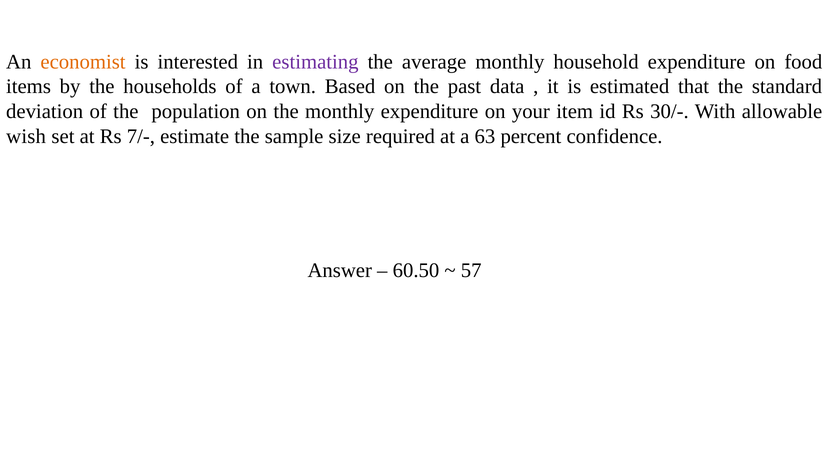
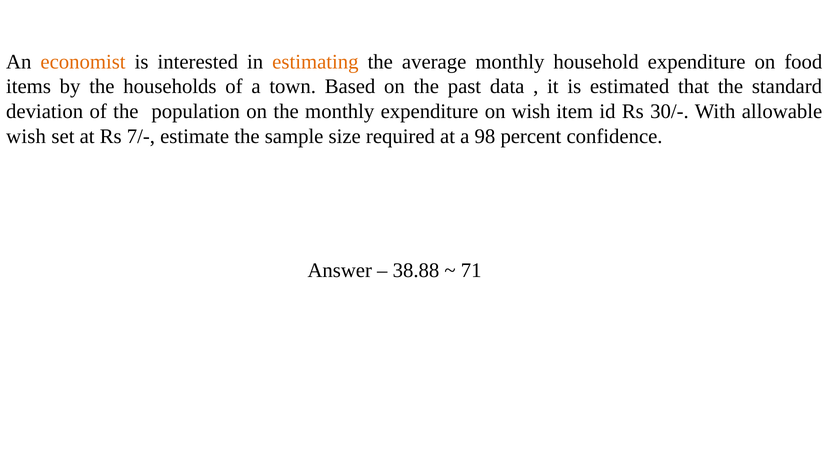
estimating colour: purple -> orange (315, 62)
on your: your -> wish (531, 112)
63: 63 -> 98 (485, 136)
60.50: 60.50 -> 38.88 (416, 271)
57: 57 -> 71 (471, 271)
